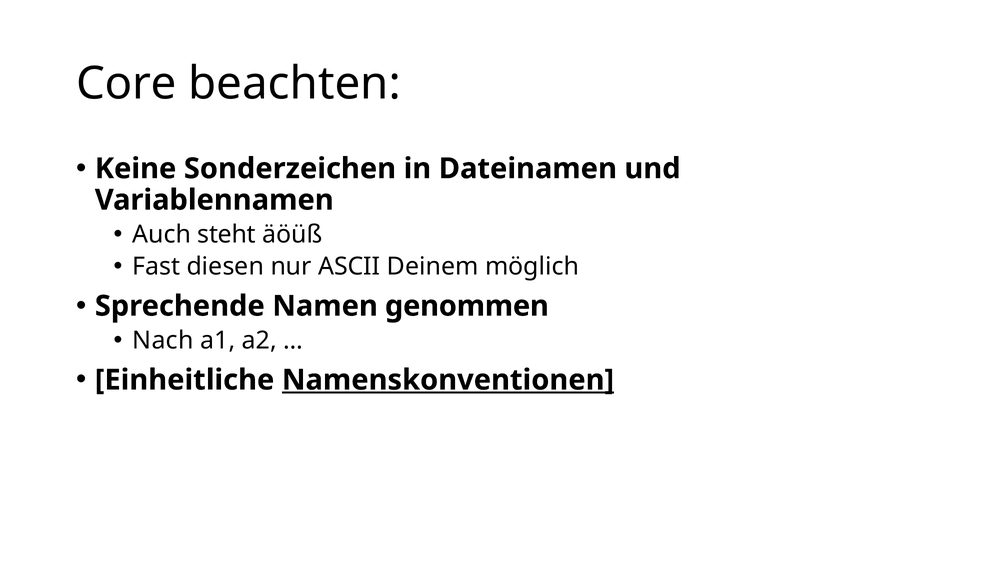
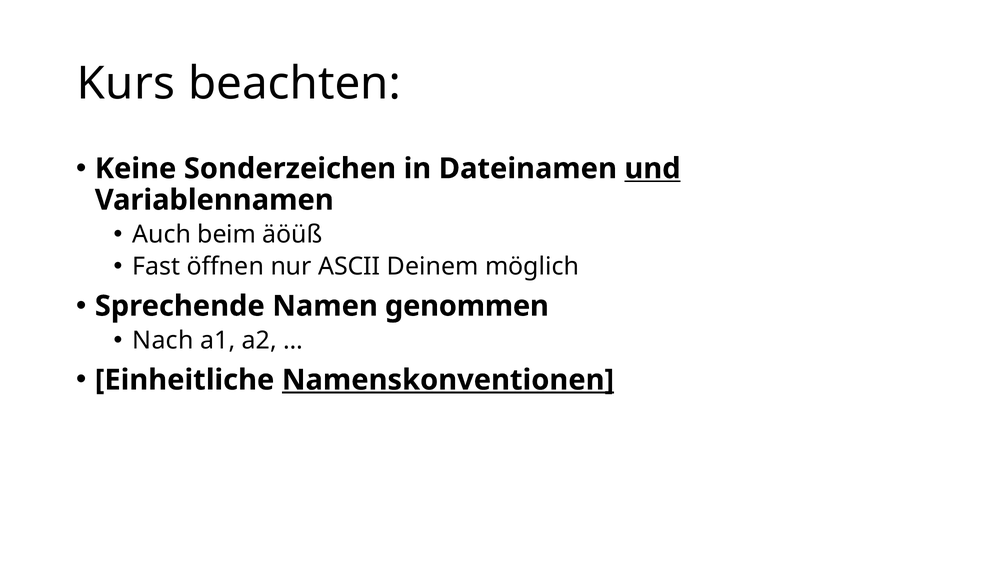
Core: Core -> Kurs (126, 84)
und underline: none -> present (653, 169)
steht: steht -> beim (227, 235)
diesen: diesen -> öffnen (225, 267)
